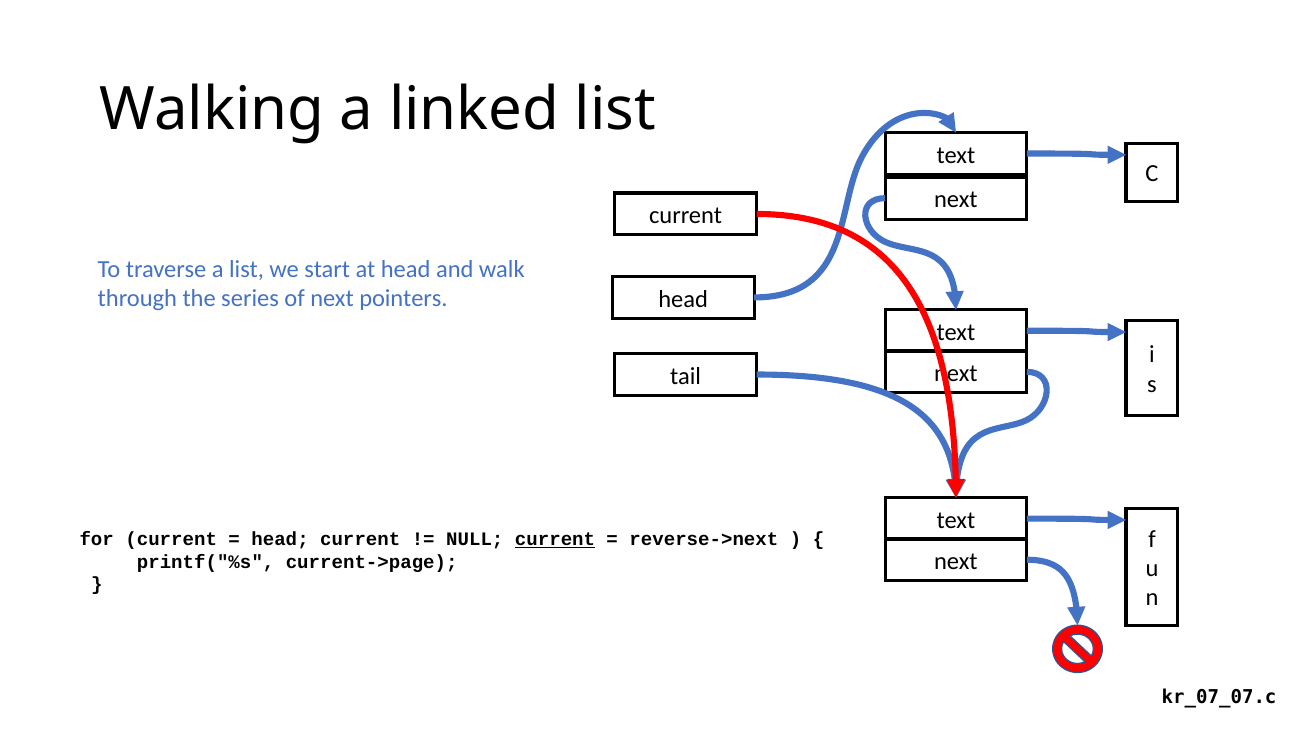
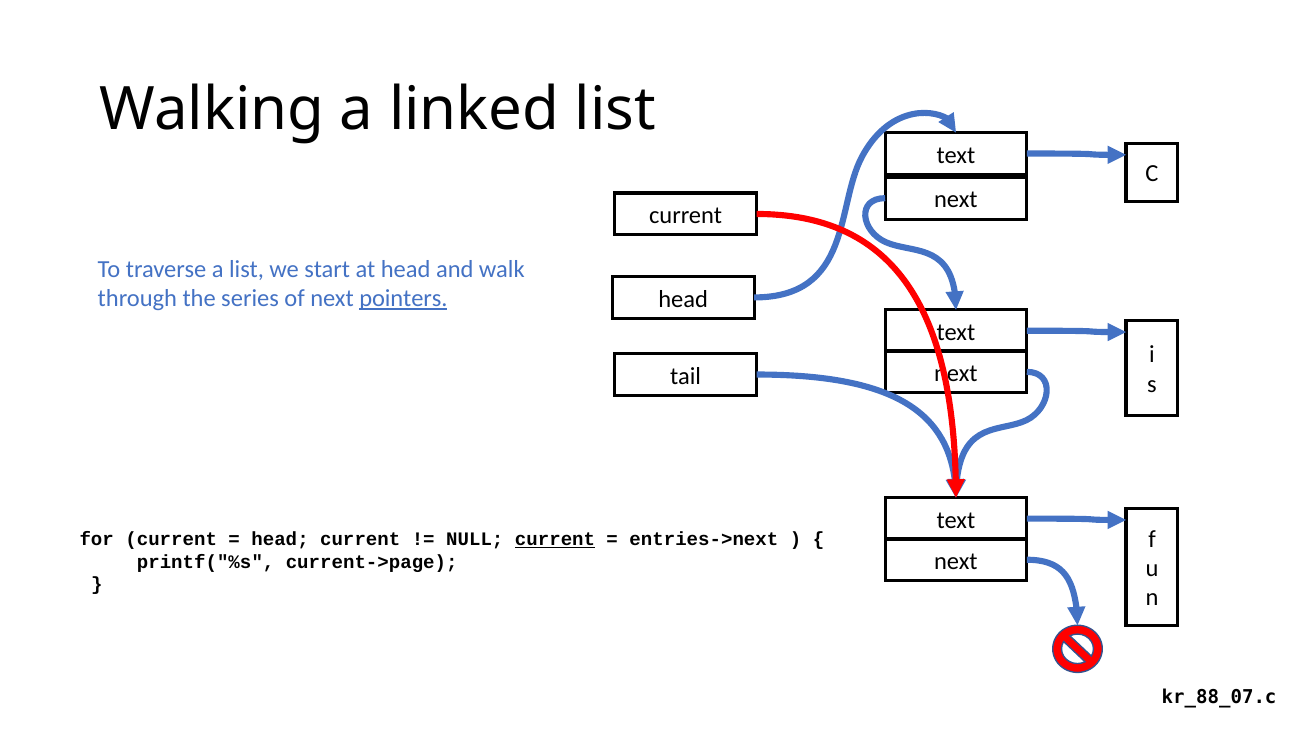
pointers underline: none -> present (403, 299)
reverse->next: reverse->next -> entries->next (704, 539)
kr_07_07.c: kr_07_07.c -> kr_88_07.c (1219, 697)
